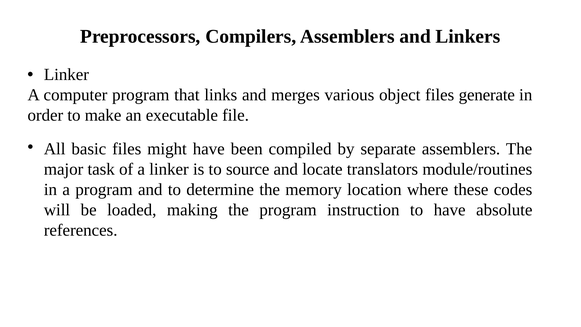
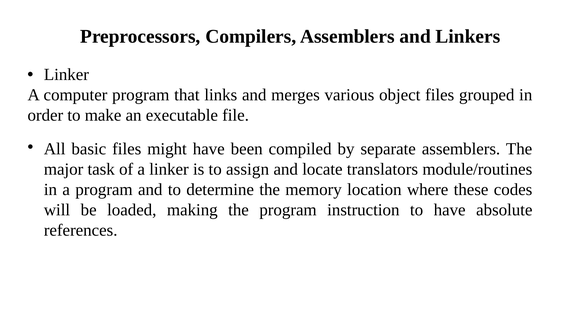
generate: generate -> grouped (487, 95)
source: source -> assign (248, 169)
